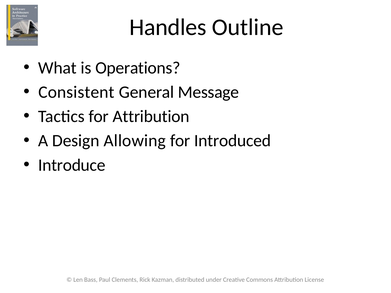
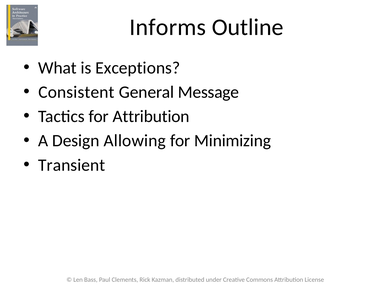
Handles: Handles -> Informs (168, 27)
Operations: Operations -> Exceptions (138, 68)
Introduced: Introduced -> Minimizing (233, 141)
Introduce: Introduce -> Transient (72, 165)
